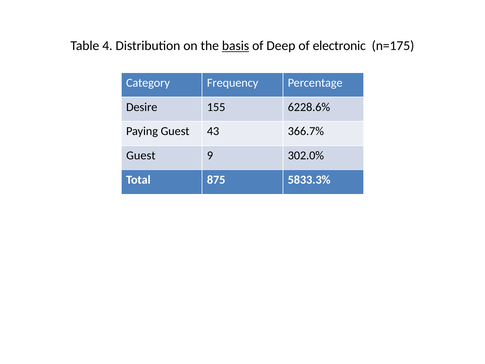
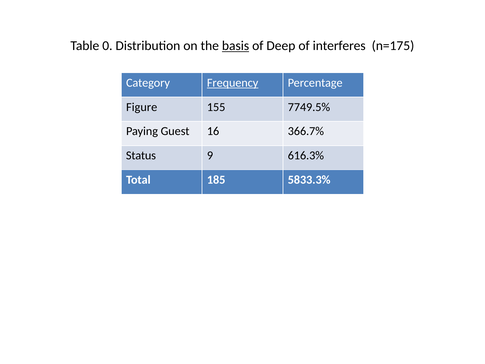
4: 4 -> 0 (107, 46)
electronic: electronic -> interferes (339, 46)
Frequency underline: none -> present (233, 83)
Desire: Desire -> Figure (142, 107)
6228.6%: 6228.6% -> 7749.5% (309, 107)
43: 43 -> 16 (213, 131)
Guest: Guest -> Status (141, 155)
302.0%: 302.0% -> 616.3% (306, 155)
875: 875 -> 185 (216, 180)
